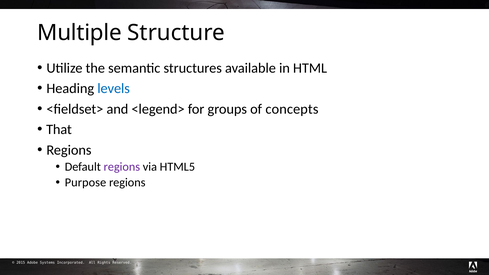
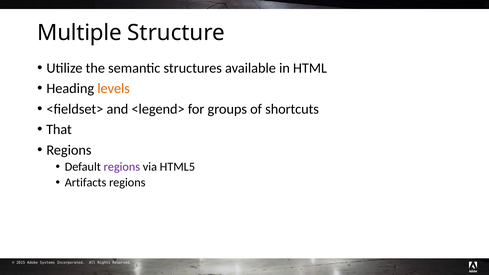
levels colour: blue -> orange (114, 89)
concepts: concepts -> shortcuts (292, 109)
Purpose: Purpose -> Artifacts (86, 183)
